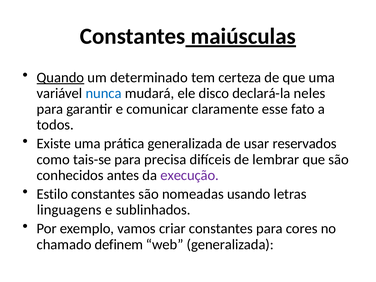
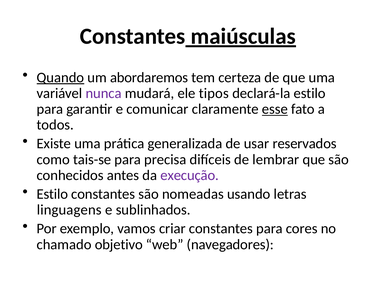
determinado: determinado -> abordaremos (149, 77)
nunca colour: blue -> purple (104, 93)
disco: disco -> tipos (214, 93)
declará-la neles: neles -> estilo (310, 93)
esse underline: none -> present (275, 109)
definem: definem -> objetivo (119, 244)
web generalizada: generalizada -> navegadores (230, 244)
